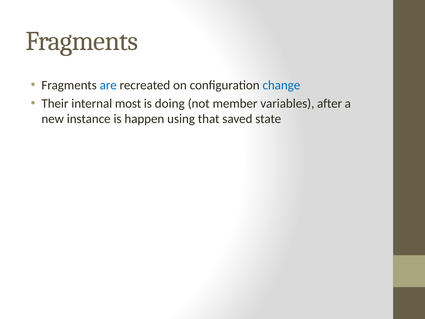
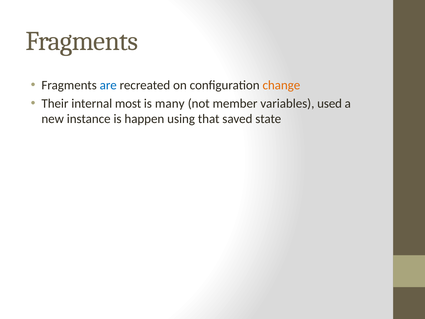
change colour: blue -> orange (281, 85)
doing: doing -> many (170, 103)
after: after -> used (330, 103)
